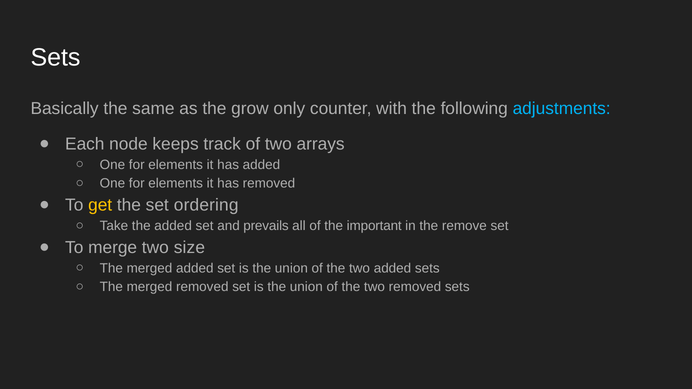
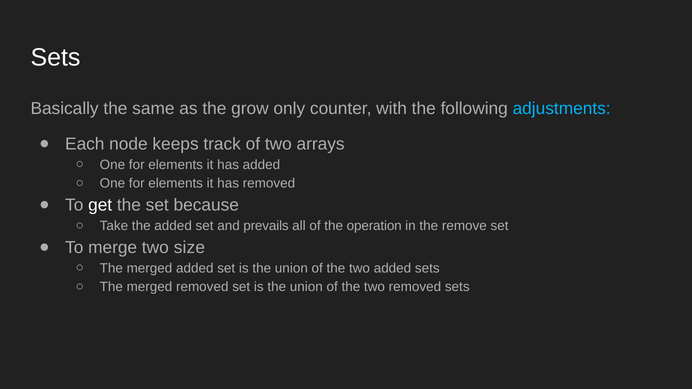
get colour: yellow -> white (100, 205)
ordering: ordering -> because (206, 205)
important: important -> operation (374, 226)
